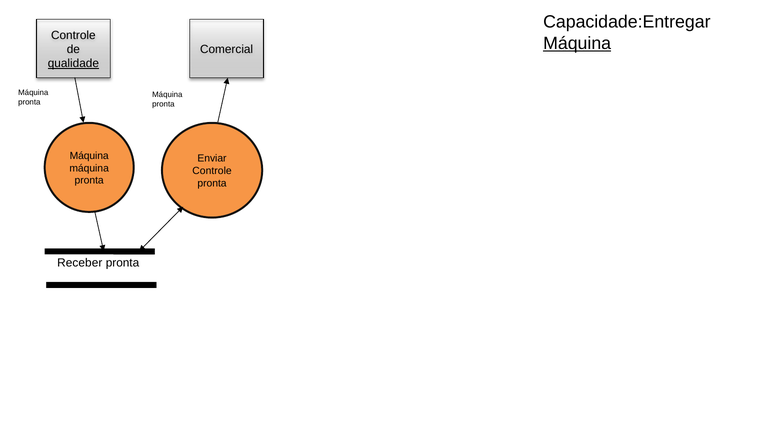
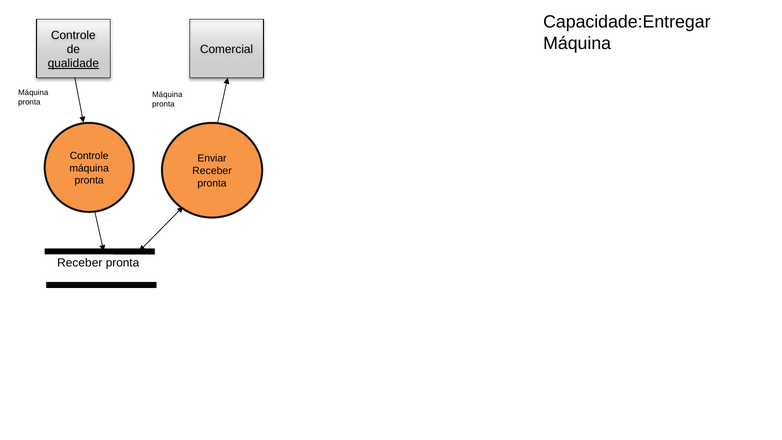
Máquina underline: present -> none (577, 43)
Máquina: Máquina -> Controle (89, 156)
Controle: Controle -> Receber (212, 171)
